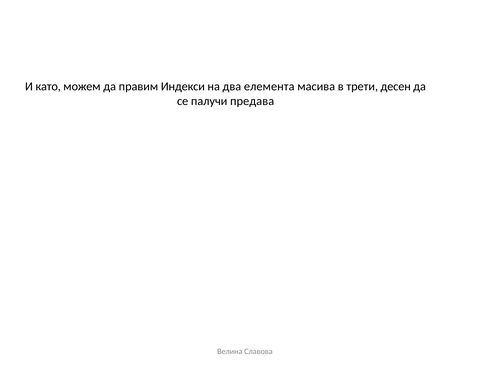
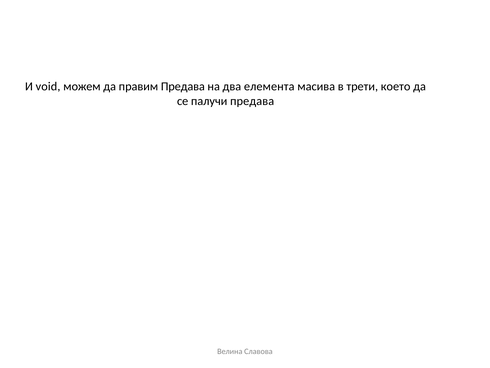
като: като -> void (48, 86)
правим Индекси: Индекси -> Предава (183, 86)
десен: десен -> което (396, 86)
